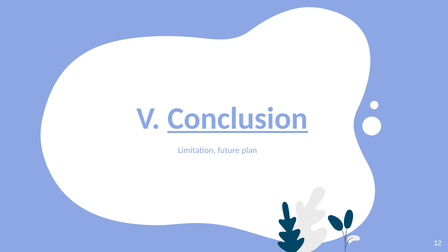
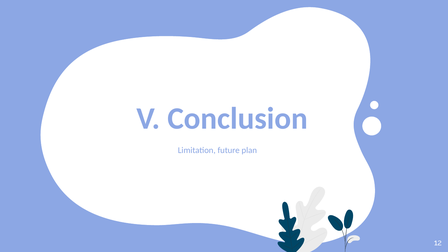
Conclusion underline: present -> none (238, 119)
